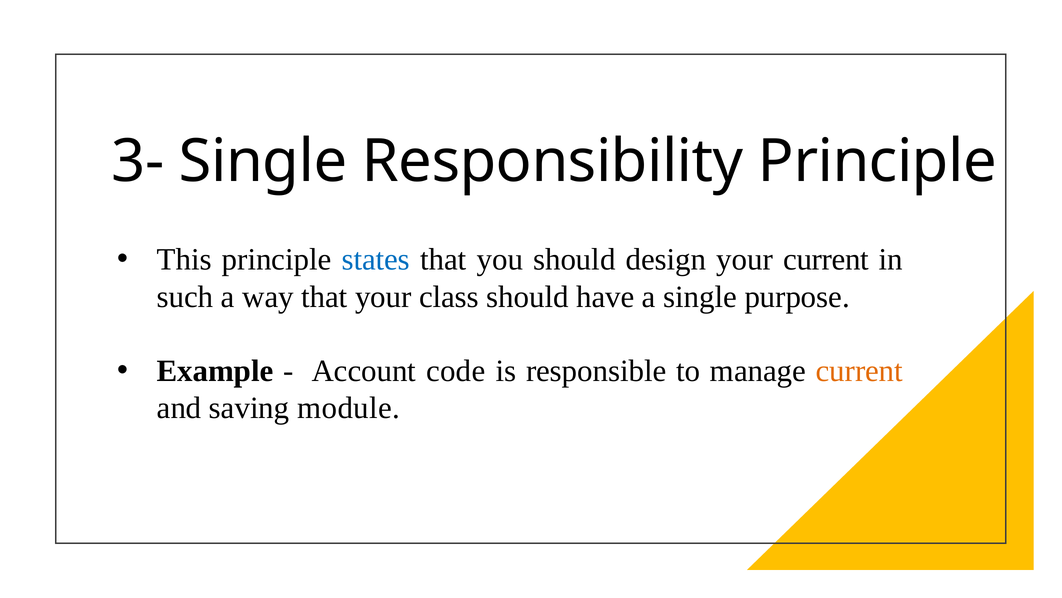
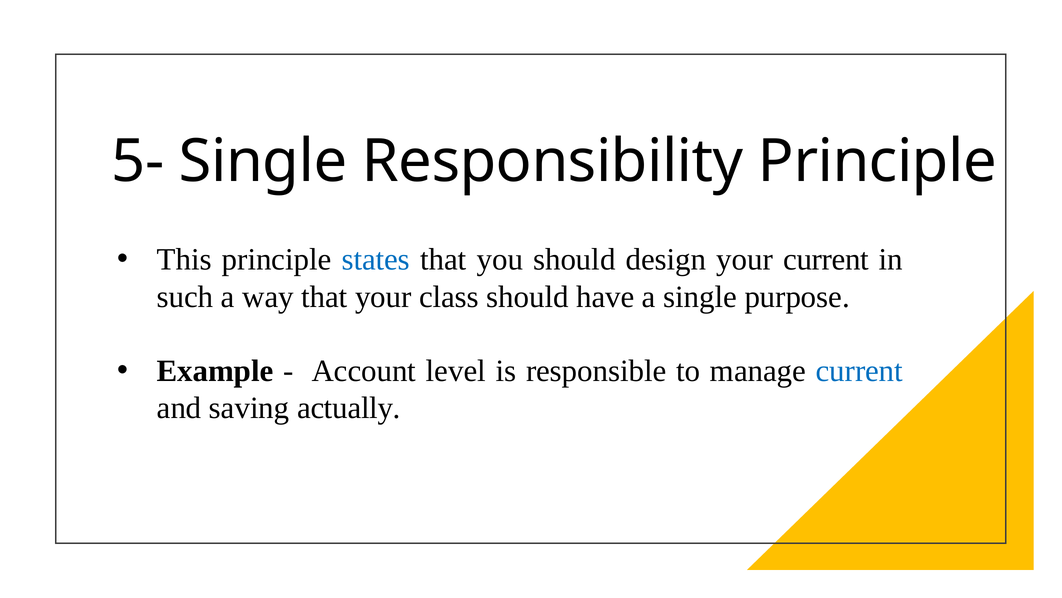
3-: 3- -> 5- (138, 161)
code: code -> level (456, 371)
current colour: orange -> blue (859, 371)
module: module -> actually (349, 408)
